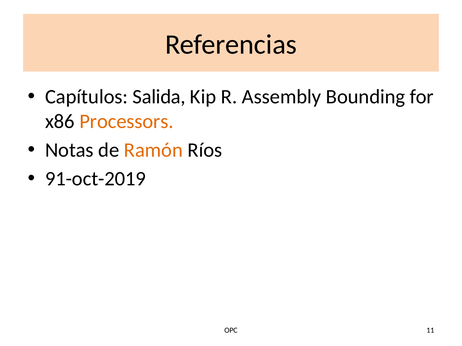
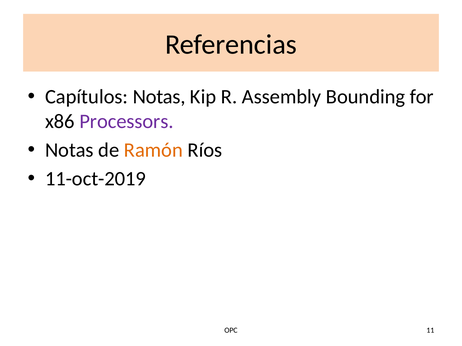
Capítulos Salida: Salida -> Notas (159, 97)
Processors colour: orange -> purple (126, 122)
91-oct-2019: 91-oct-2019 -> 11-oct-2019 (95, 179)
